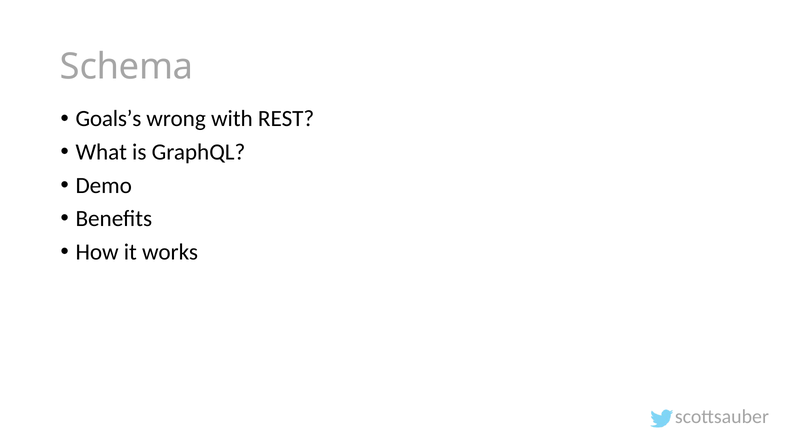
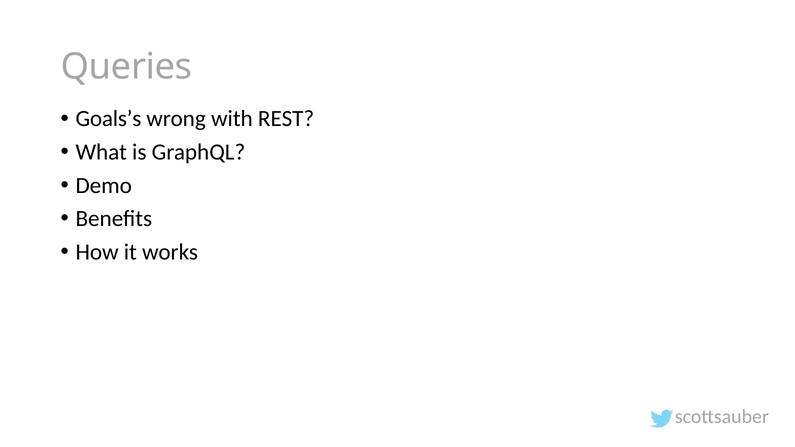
Schema: Schema -> Queries (127, 67)
